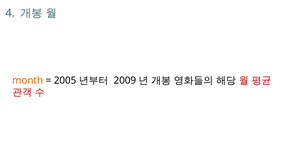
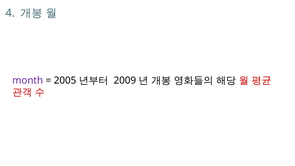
month colour: orange -> purple (28, 80)
